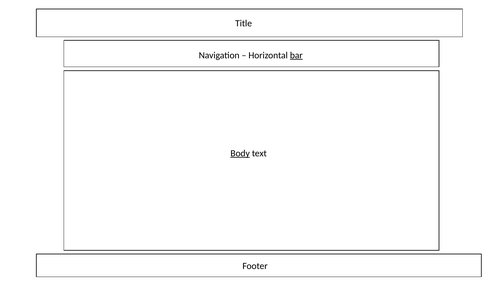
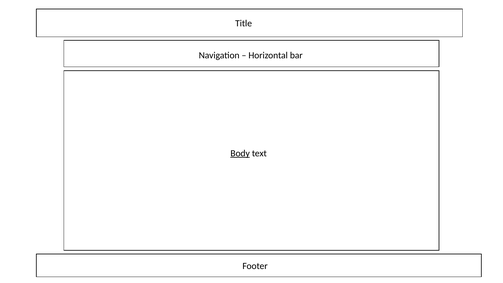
bar underline: present -> none (296, 55)
